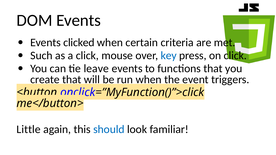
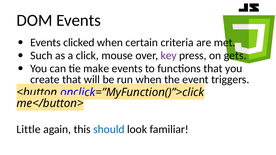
key colour: blue -> purple (169, 56)
on click: click -> gets (235, 56)
leave: leave -> make (96, 69)
